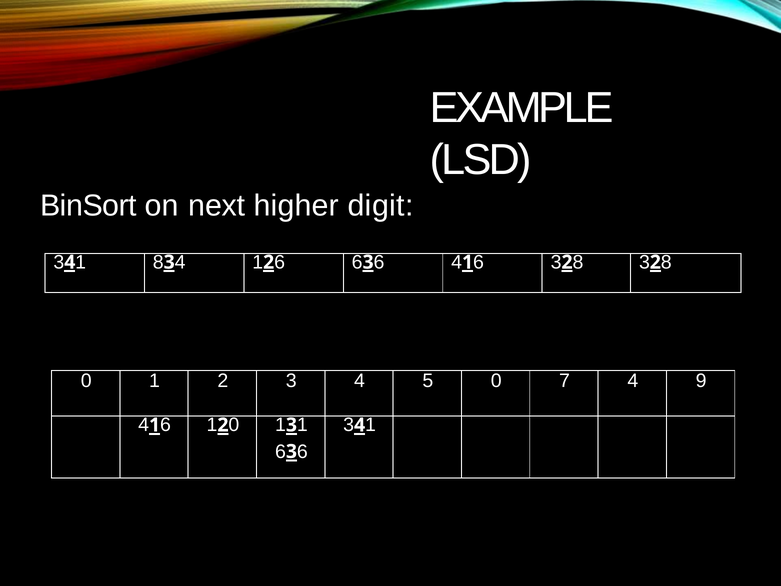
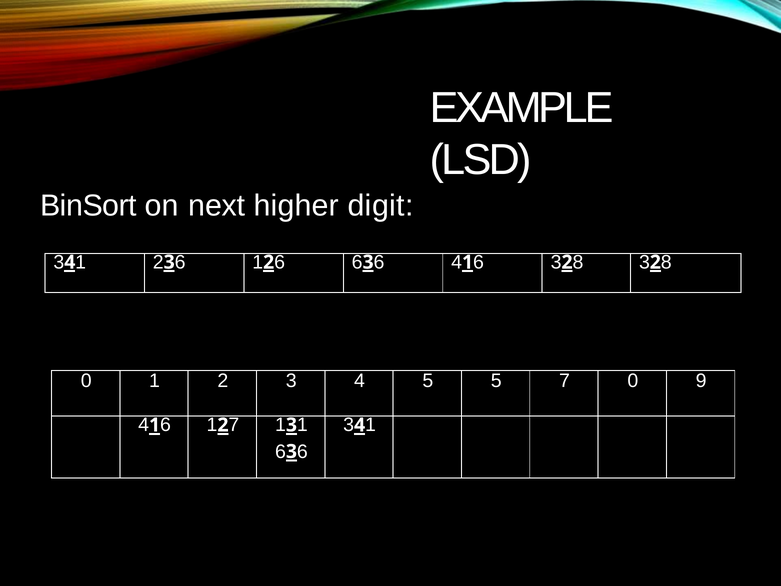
4 1 8: 8 -> 2 (158, 262)
4: 4 -> 6 (180, 262)
5 0: 0 -> 5 (496, 381)
7 4: 4 -> 0 (633, 381)
2 0: 0 -> 7 (234, 425)
